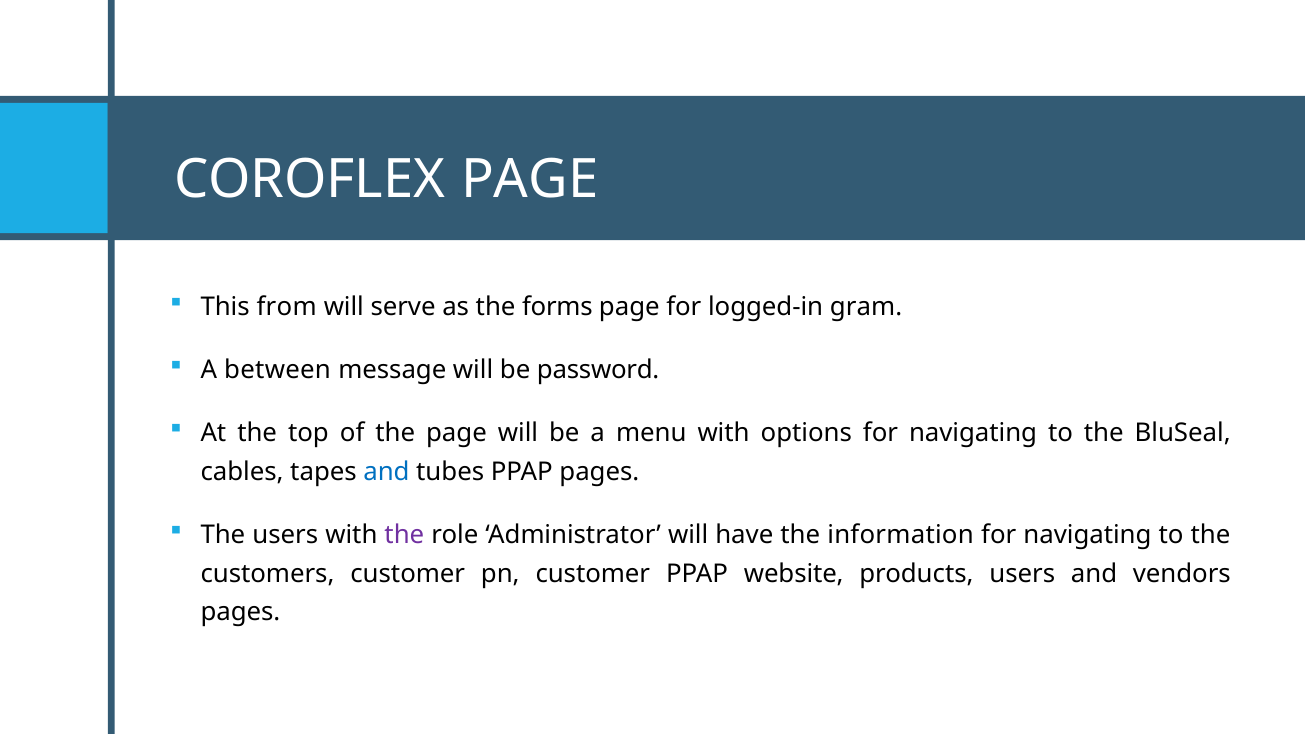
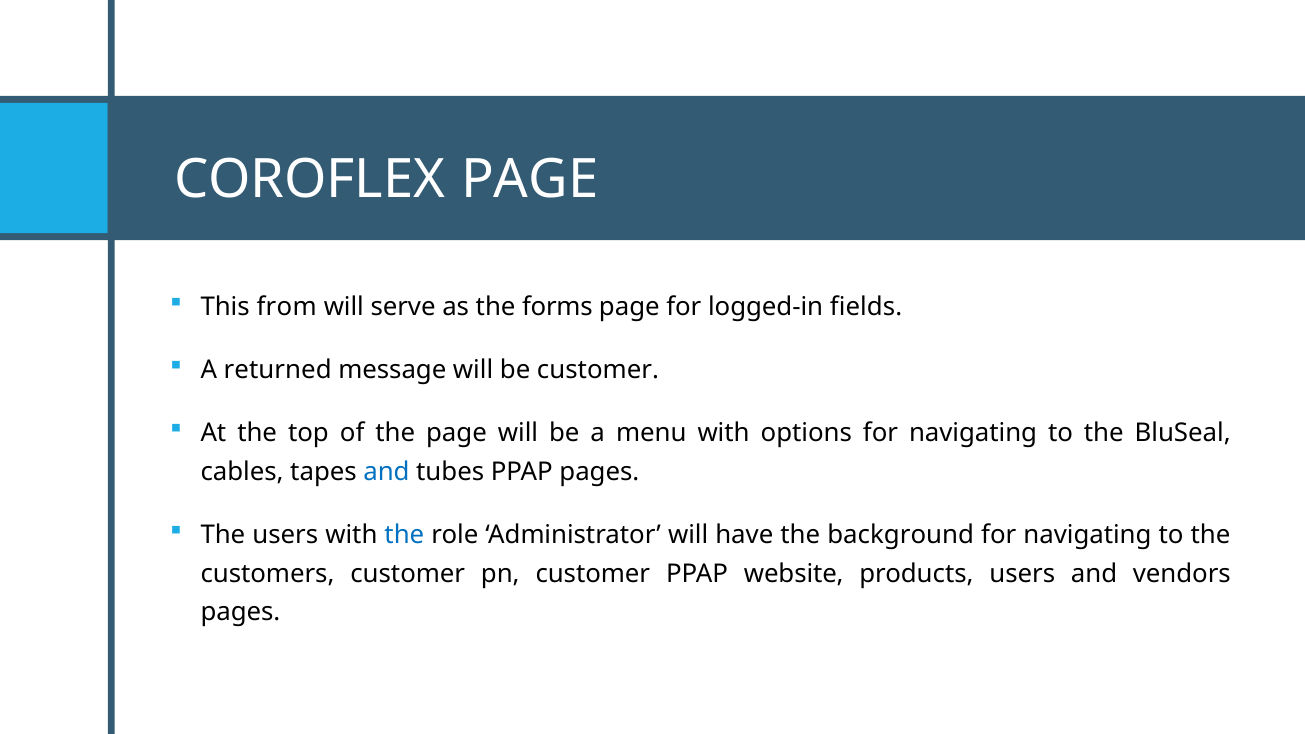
gram: gram -> fields (866, 307)
between: between -> returned (278, 370)
be password: password -> customer (598, 370)
the colour: purple -> blue (404, 535)
information: information -> background (901, 535)
